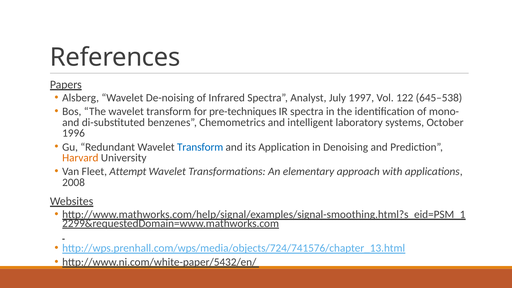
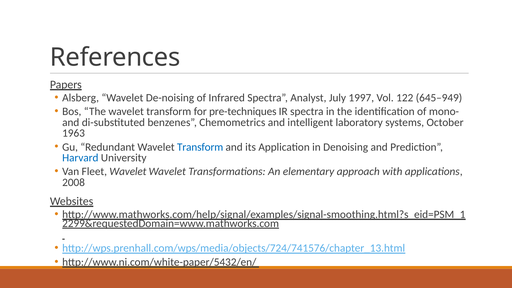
645–538: 645–538 -> 645–949 (439, 98)
1996: 1996 -> 1963 (74, 133)
Harvard colour: orange -> blue (80, 158)
Fleet Attempt: Attempt -> Wavelet (128, 172)
